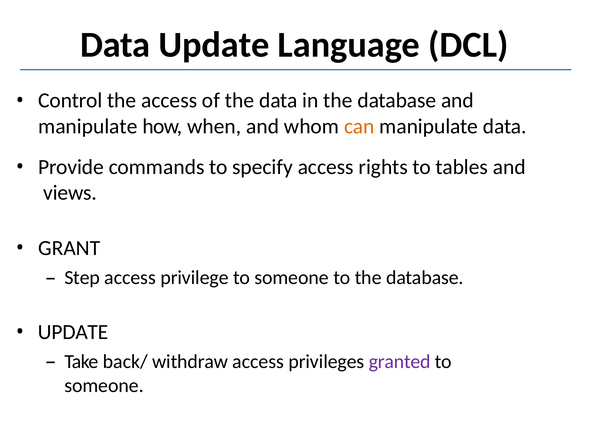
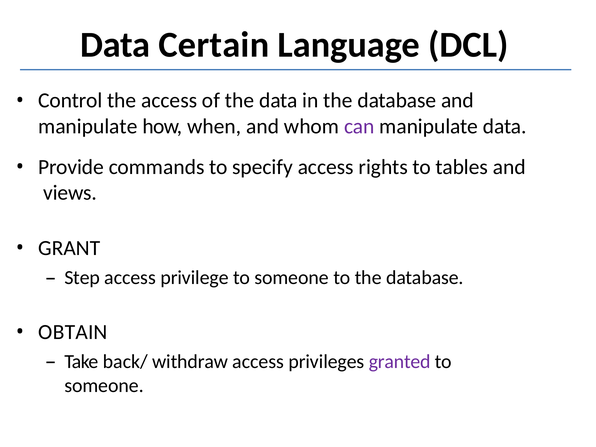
Data Update: Update -> Certain (214, 45)
can colour: orange -> purple (359, 126)
UPDATE: UPDATE -> OBTAIN (73, 332)
